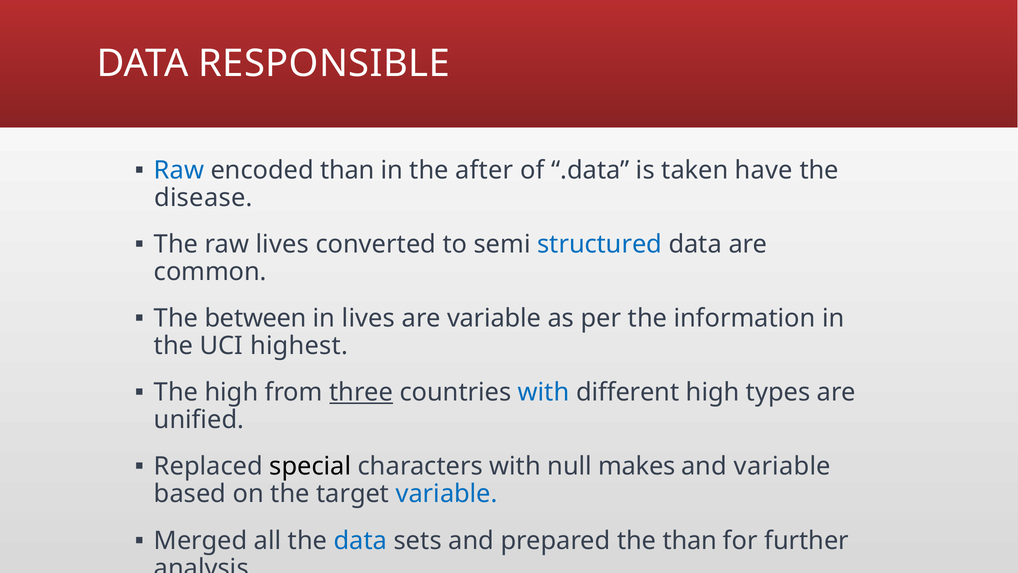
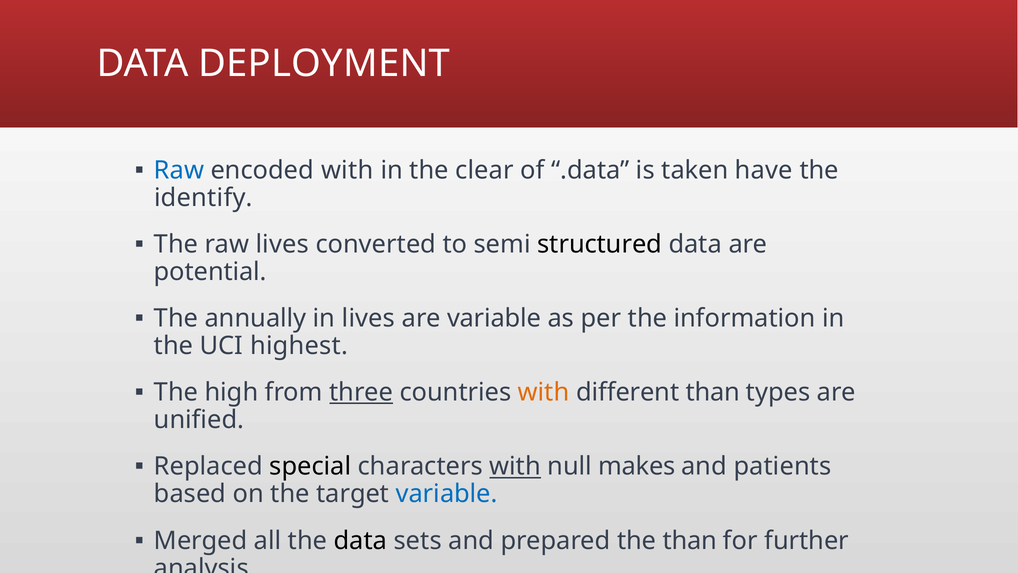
RESPONSIBLE: RESPONSIBLE -> DEPLOYMENT (324, 63)
encoded than: than -> with (347, 170)
after: after -> clear (484, 170)
disease: disease -> identify (203, 198)
structured colour: blue -> black (600, 244)
common: common -> potential (210, 272)
between: between -> annually (256, 318)
with colour: blue -> orange (544, 392)
different high: high -> than (713, 392)
with underline: none -> present (515, 466)
and variable: variable -> patients (782, 466)
data colour: blue -> black (360, 540)
